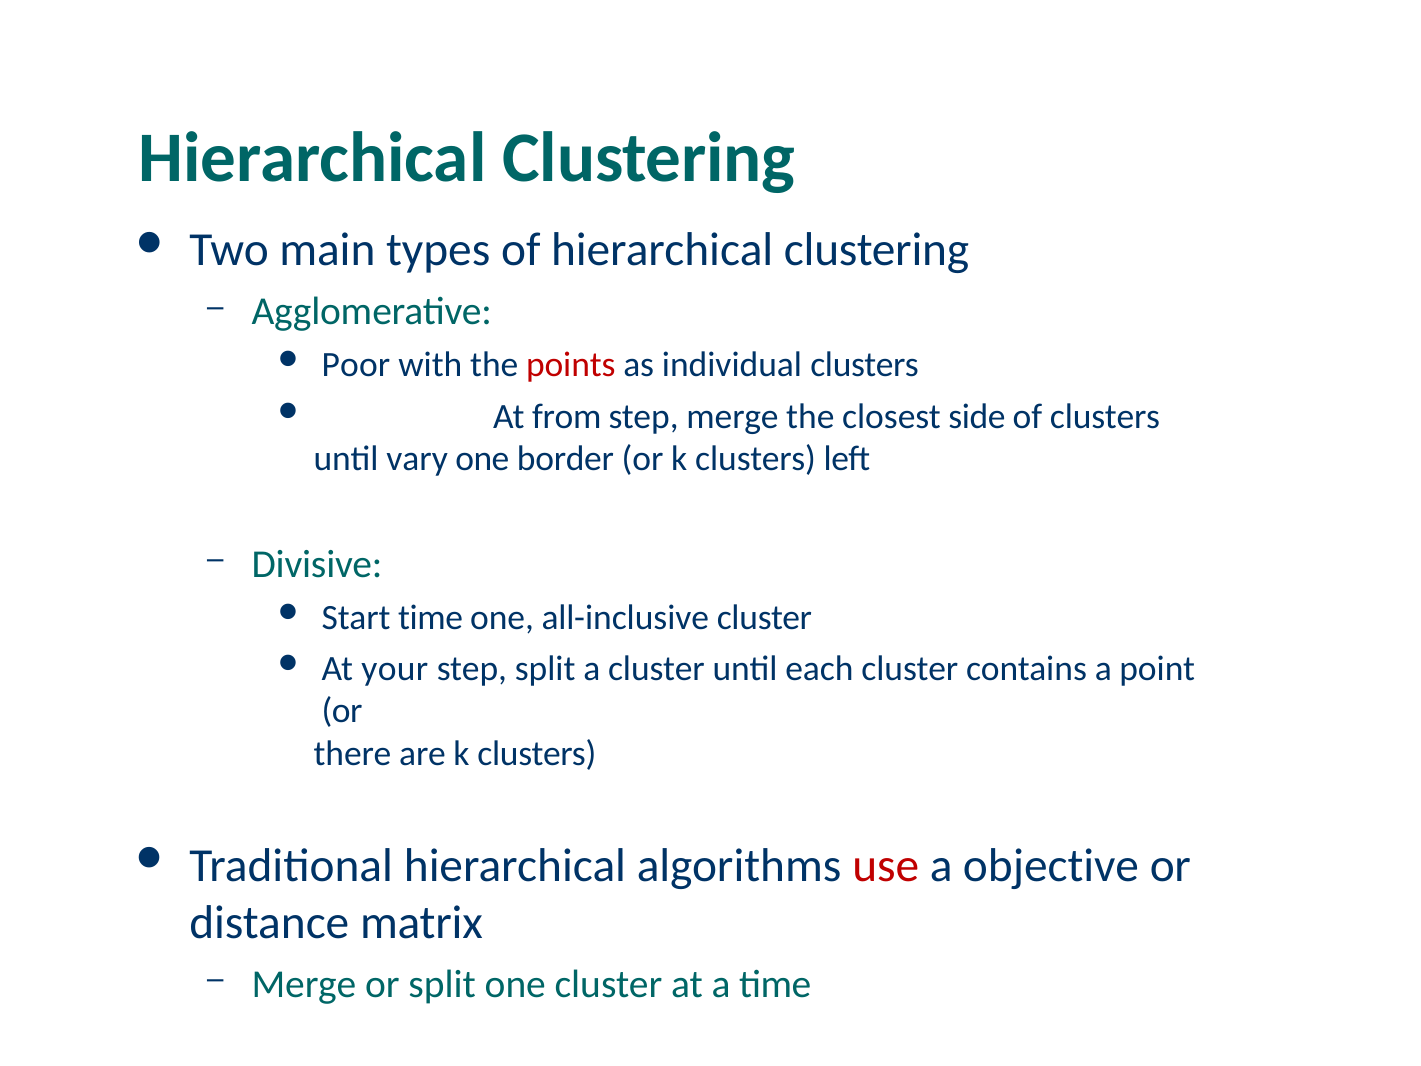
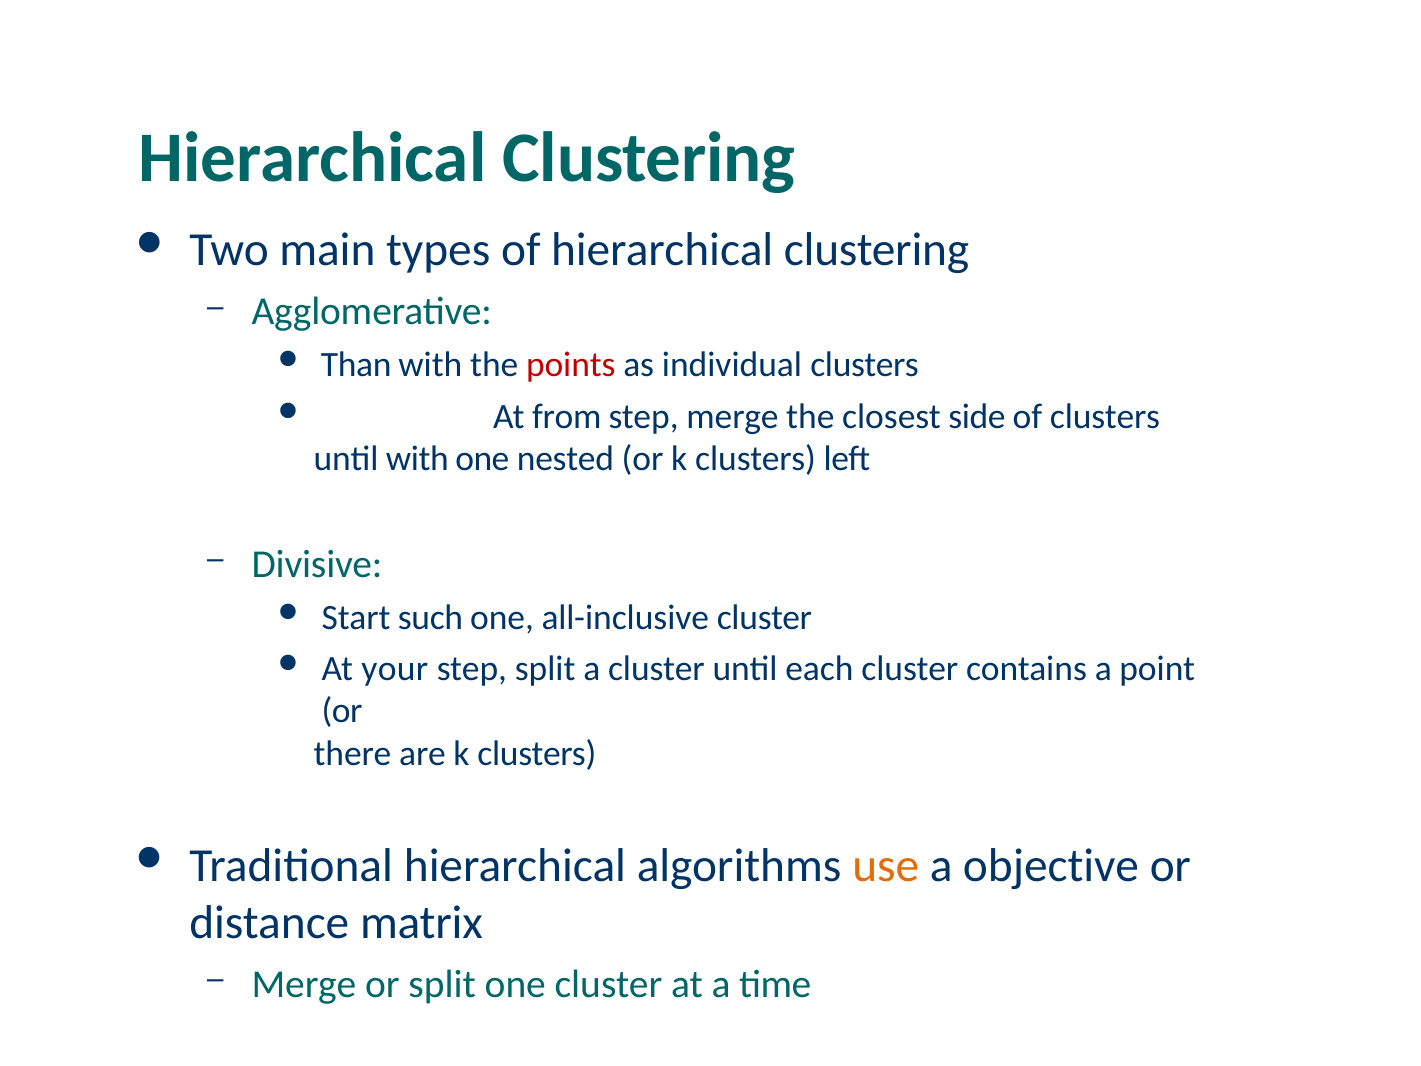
Poor: Poor -> Than (356, 365)
until vary: vary -> with (417, 459)
border: border -> nested (565, 459)
Start time: time -> such (431, 617)
use colour: red -> orange (886, 865)
